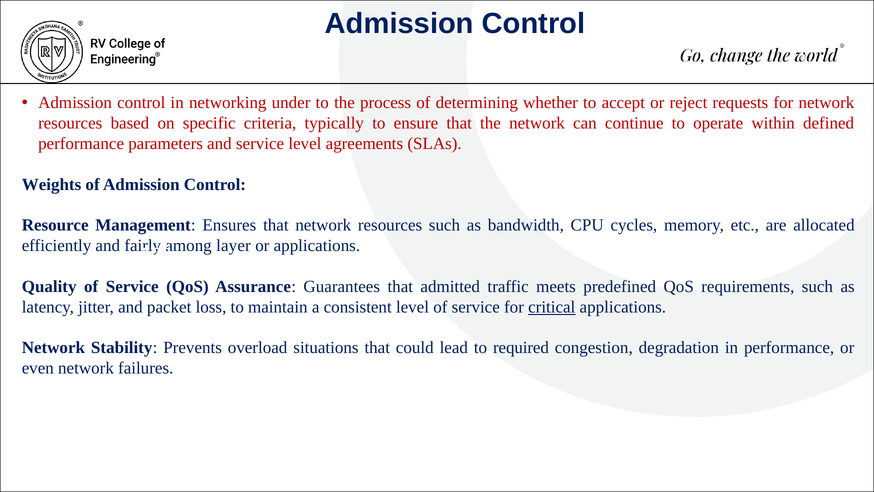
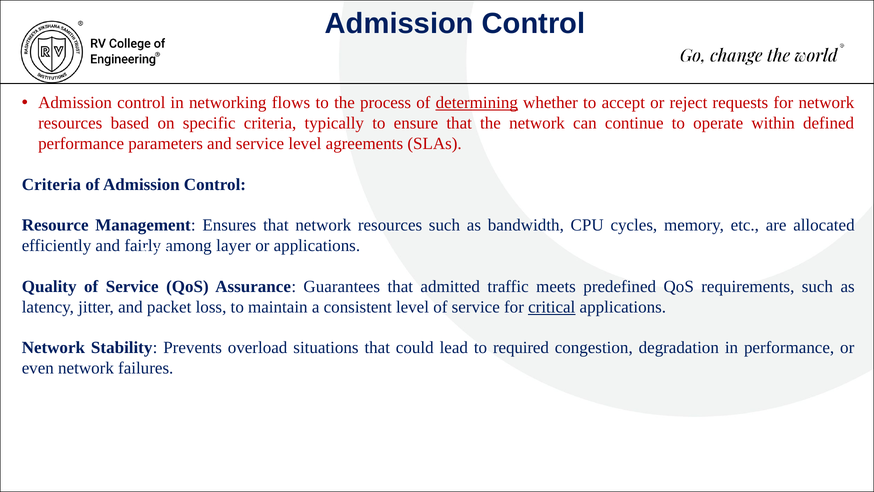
under: under -> flows (291, 103)
determining underline: none -> present (477, 103)
Weights: Weights -> Criteria (51, 184)
